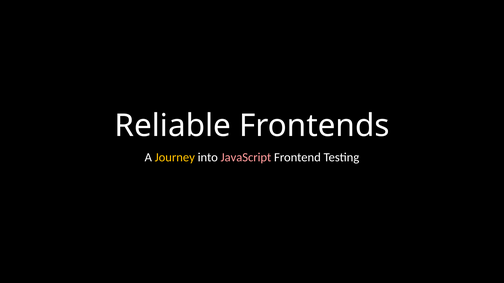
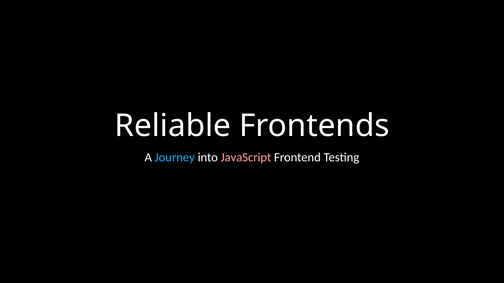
Journey colour: yellow -> light blue (175, 158)
